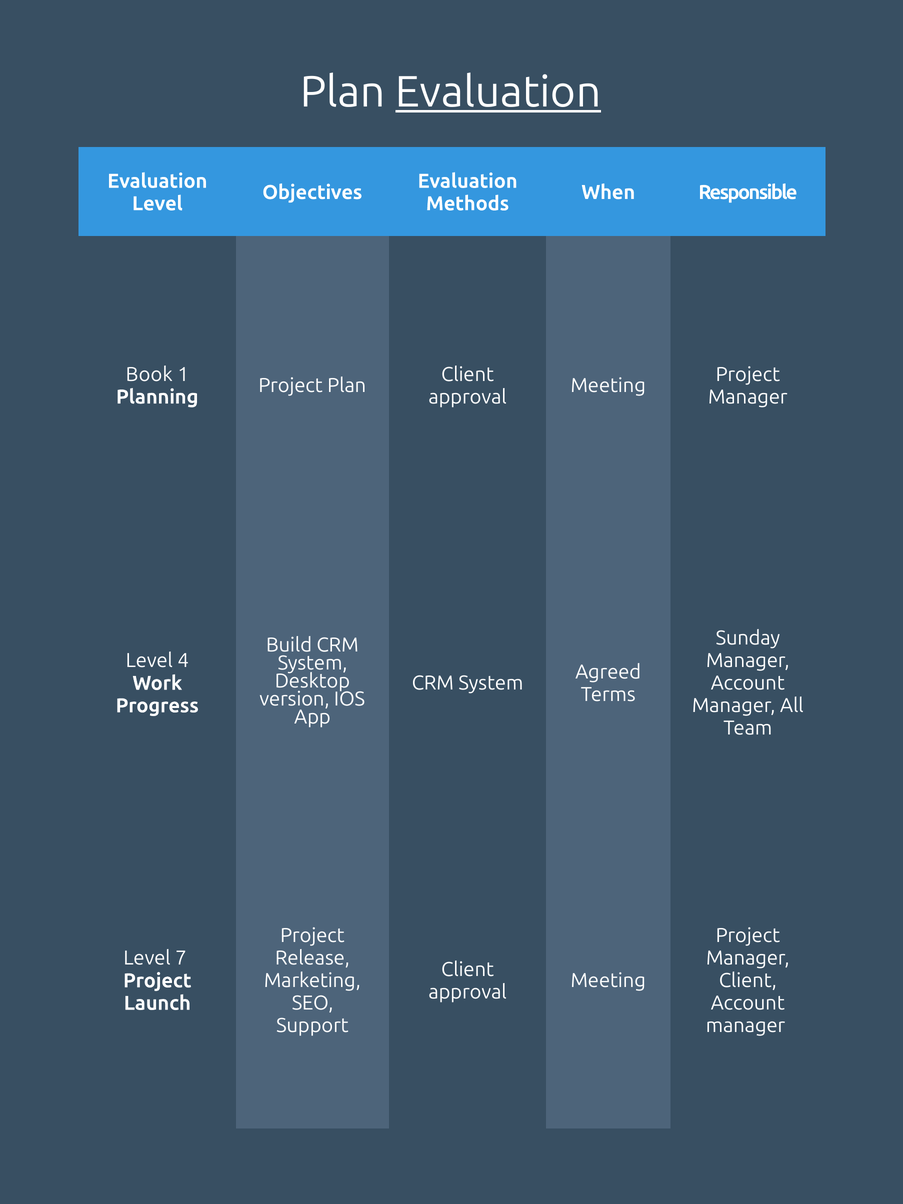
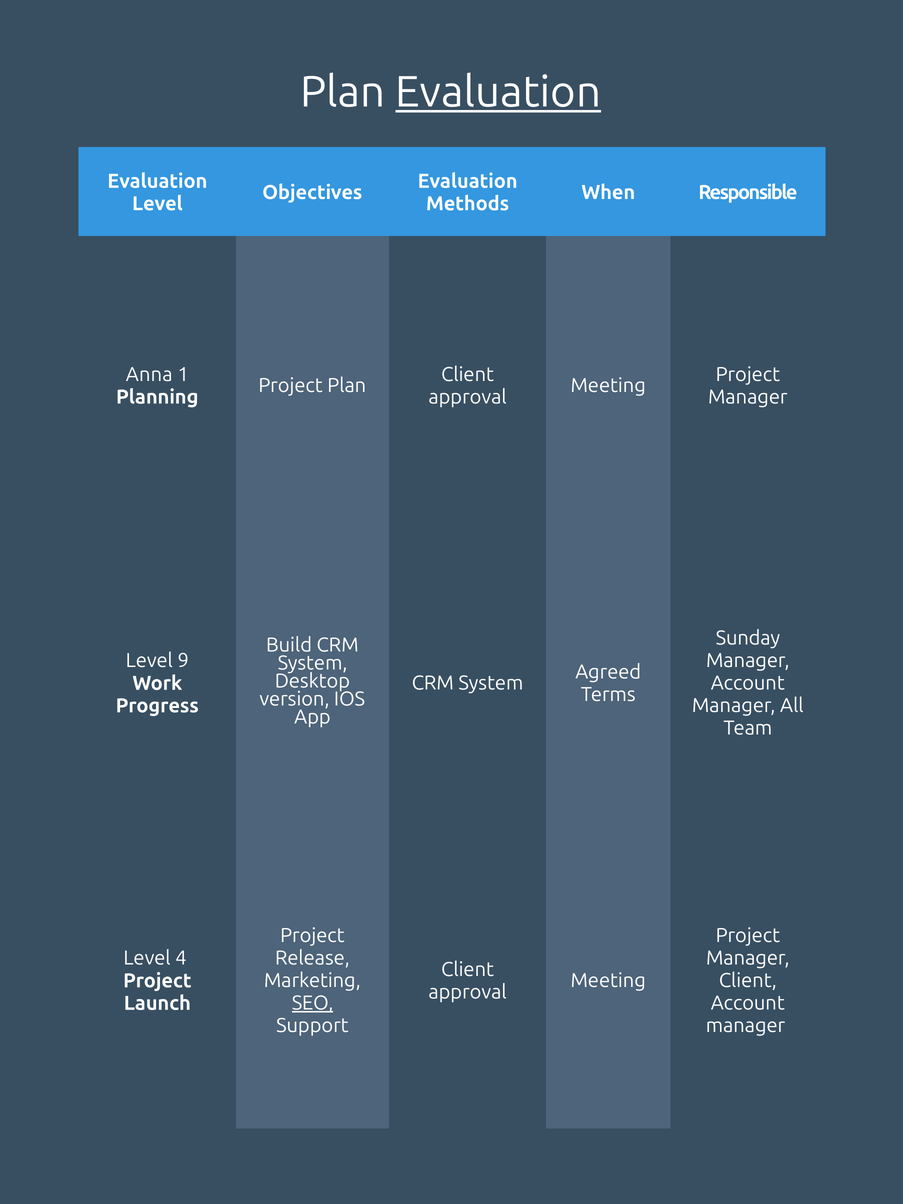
Book: Book -> Anna (149, 374)
4: 4 -> 9 (183, 661)
7: 7 -> 4 (181, 958)
SEO underline: none -> present (313, 1003)
